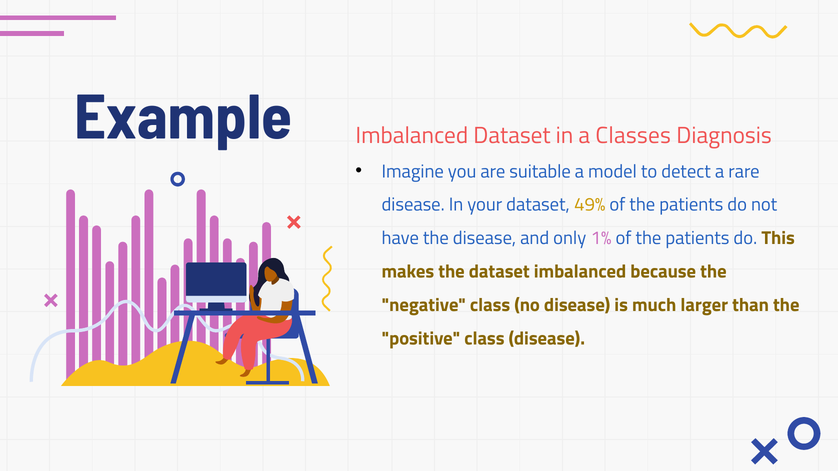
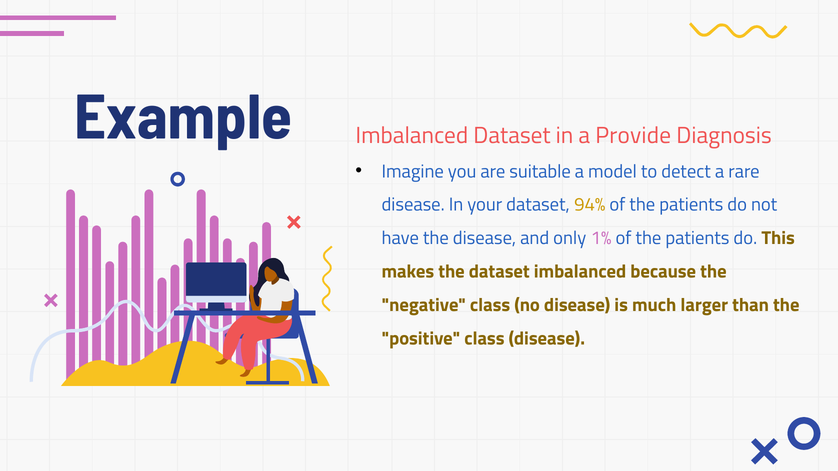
Classes: Classes -> Provide (633, 136)
49%: 49% -> 94% (590, 205)
